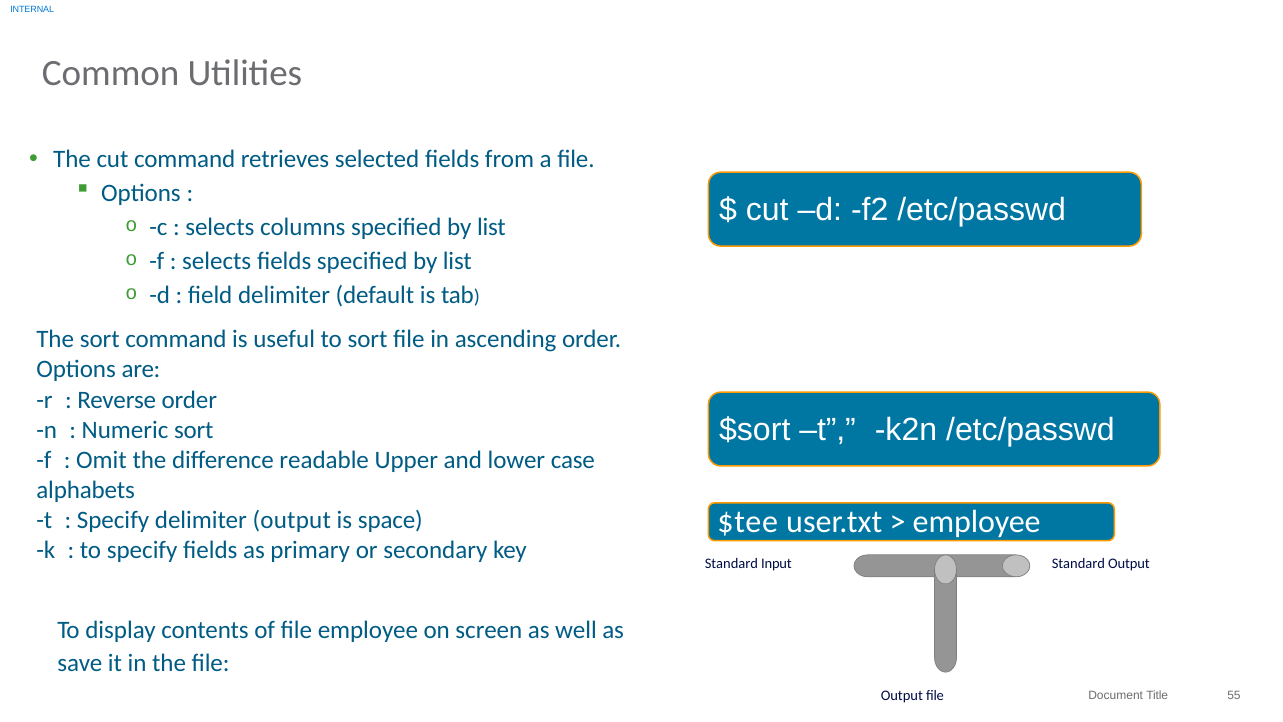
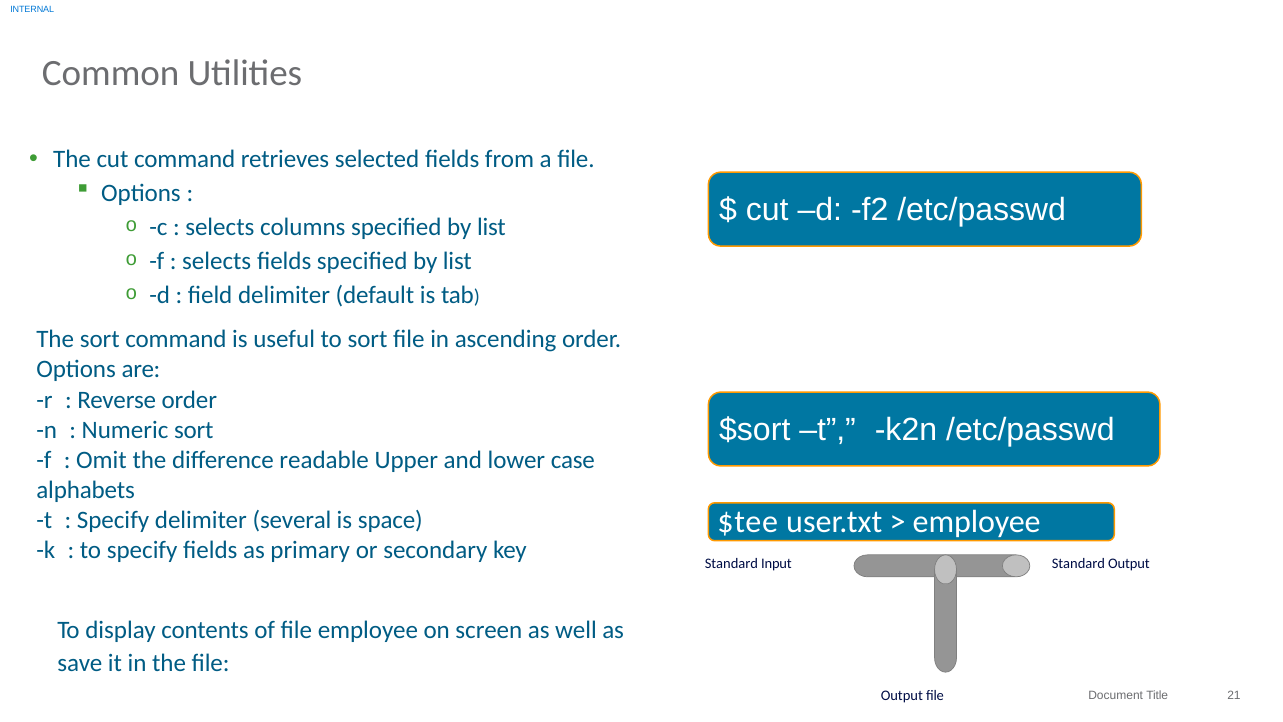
delimiter output: output -> several (292, 520)
55: 55 -> 21 (1234, 695)
